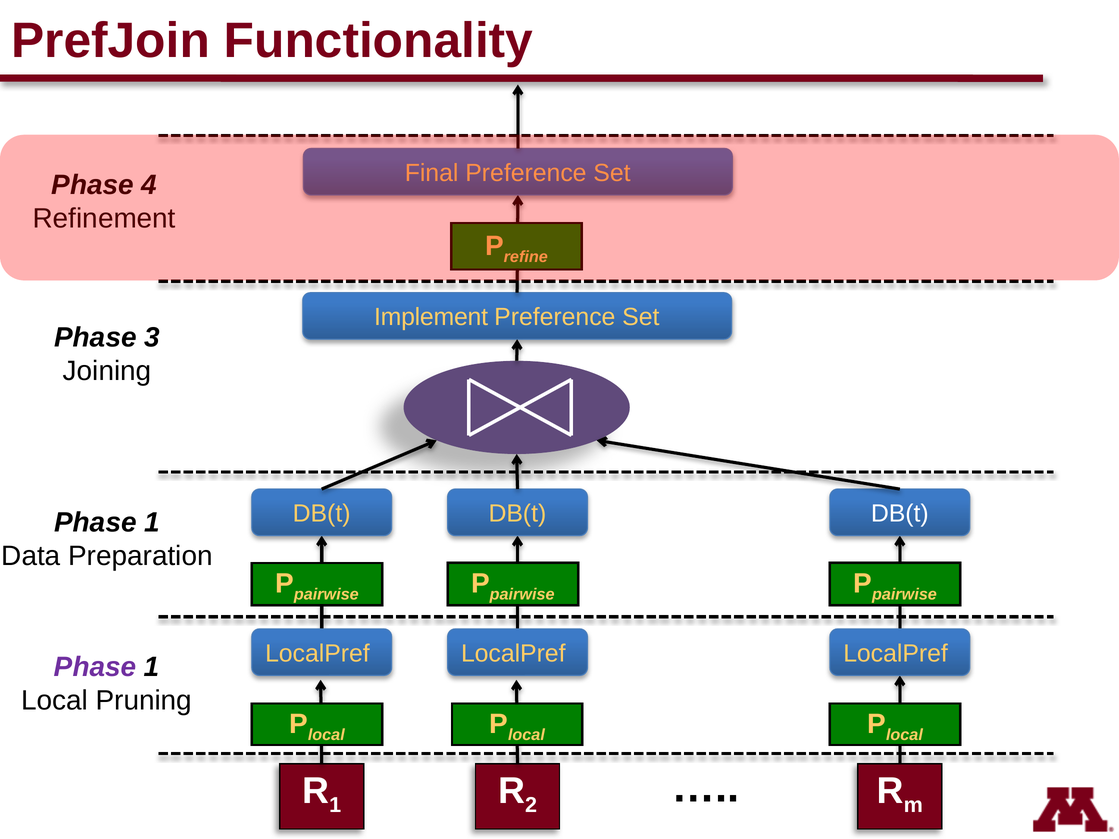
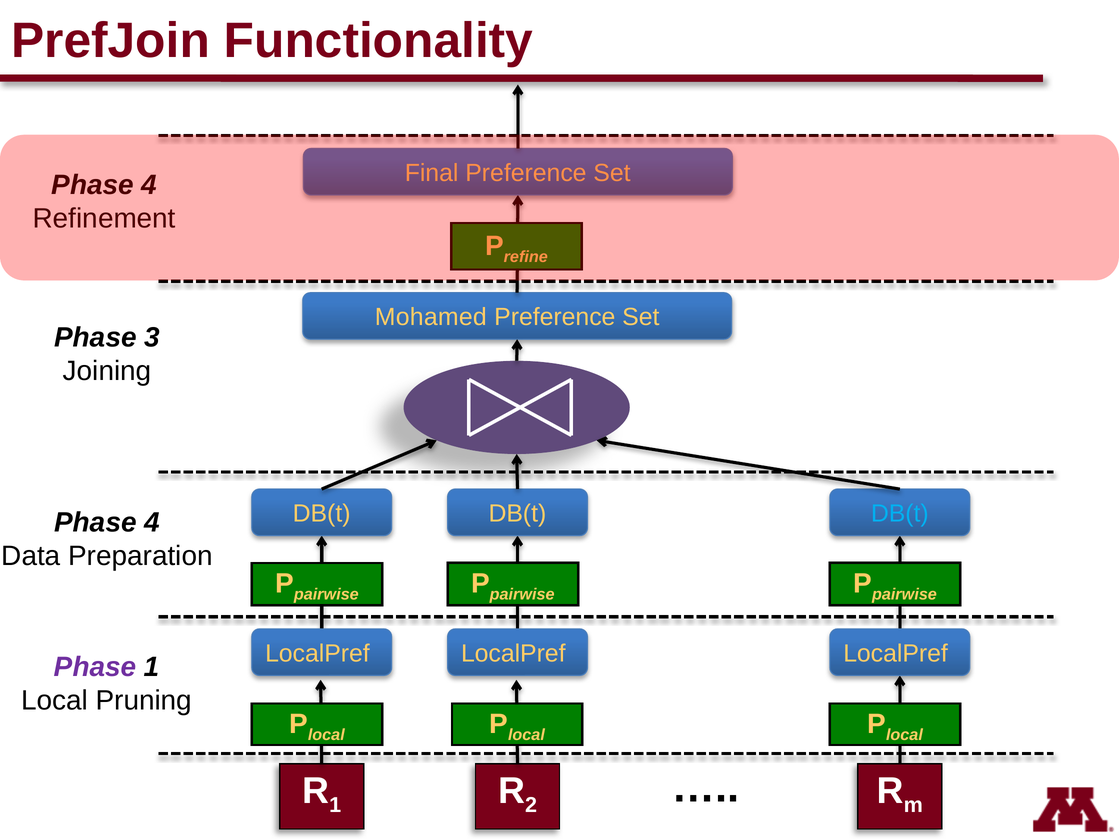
Implement: Implement -> Mohamed (431, 317)
DB(t colour: white -> light blue (900, 514)
1: 1 -> 4 (152, 523)
